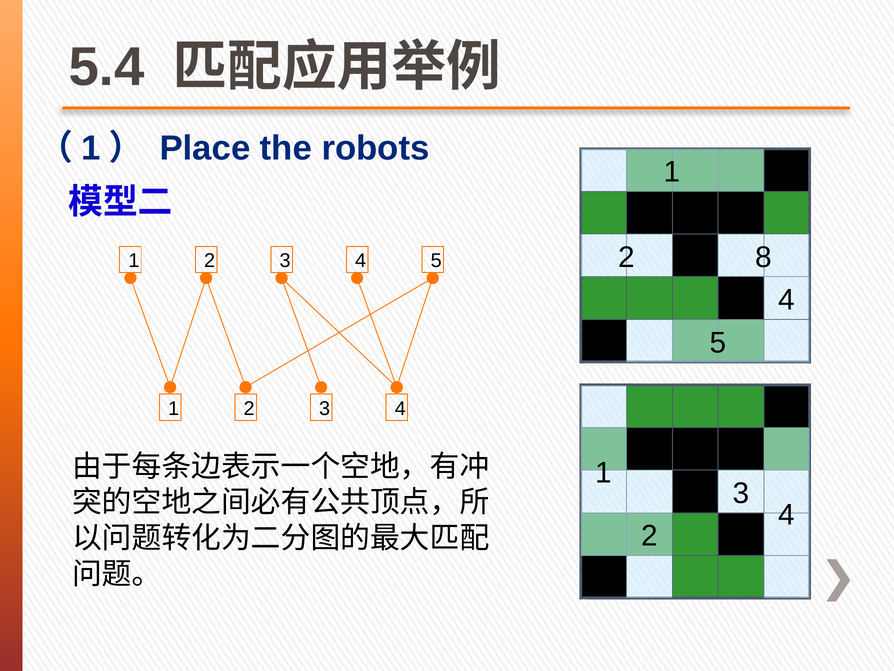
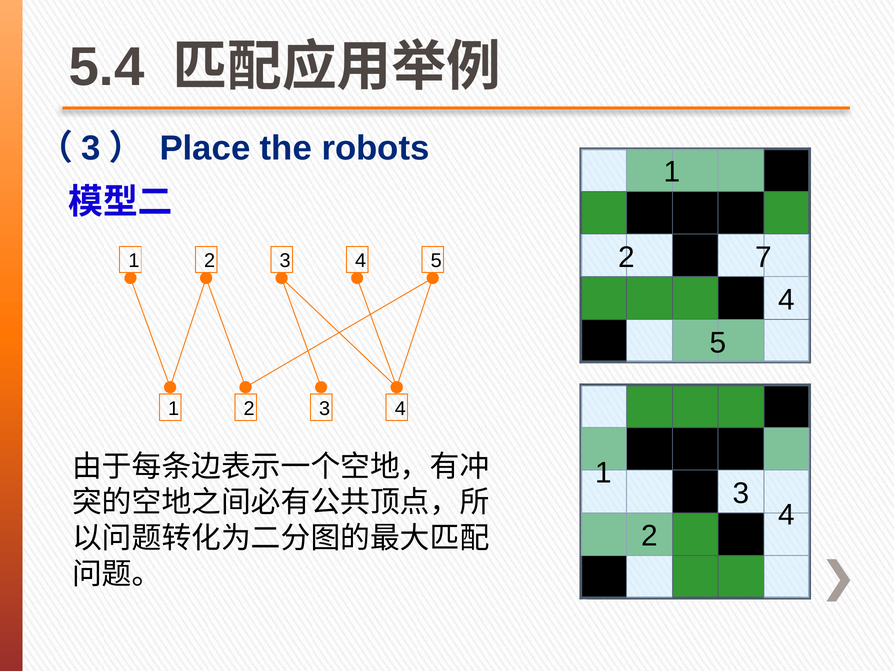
1: 1 -> 3 (91, 148)
8: 8 -> 7 (764, 257)
